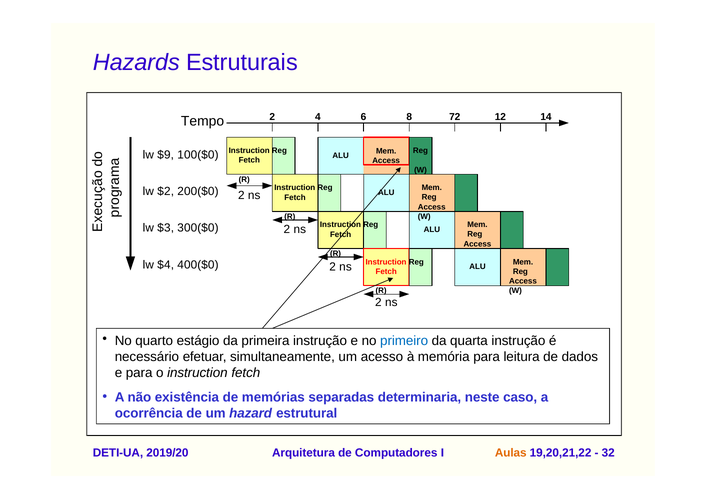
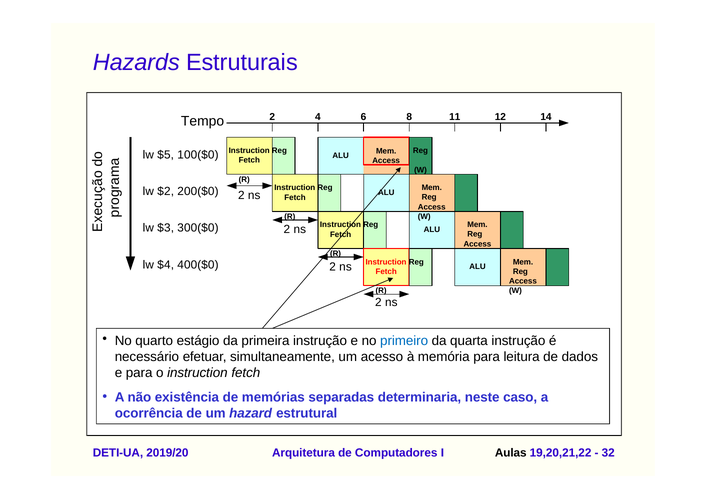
72: 72 -> 11 (455, 117)
$9: $9 -> $5 (166, 155)
Aulas colour: orange -> black (511, 453)
